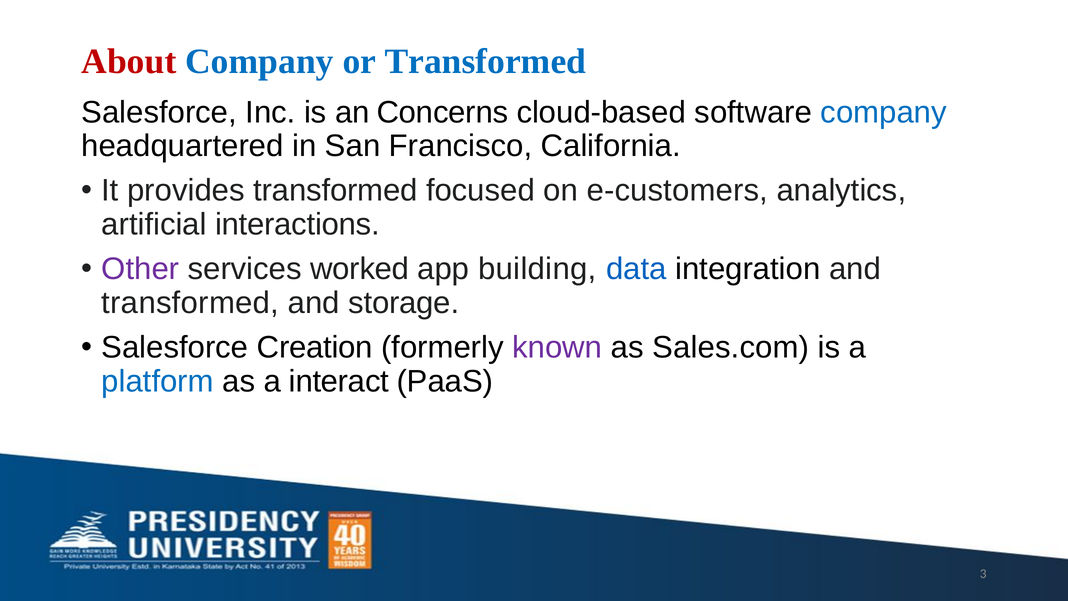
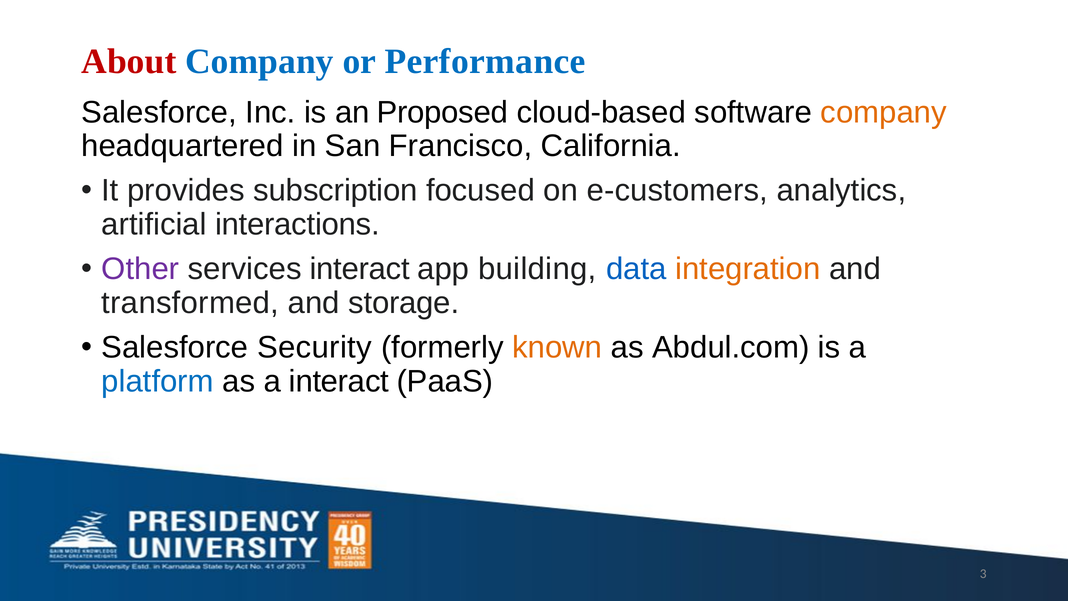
or Transformed: Transformed -> Performance (485, 62)
Concerns: Concerns -> Proposed (442, 112)
company colour: blue -> orange (884, 112)
provides transformed: transformed -> subscription (335, 191)
services worked: worked -> interact (360, 269)
integration colour: black -> orange (748, 269)
Creation: Creation -> Security (315, 347)
known colour: purple -> orange (557, 347)
Sales.com: Sales.com -> Abdul.com (731, 347)
